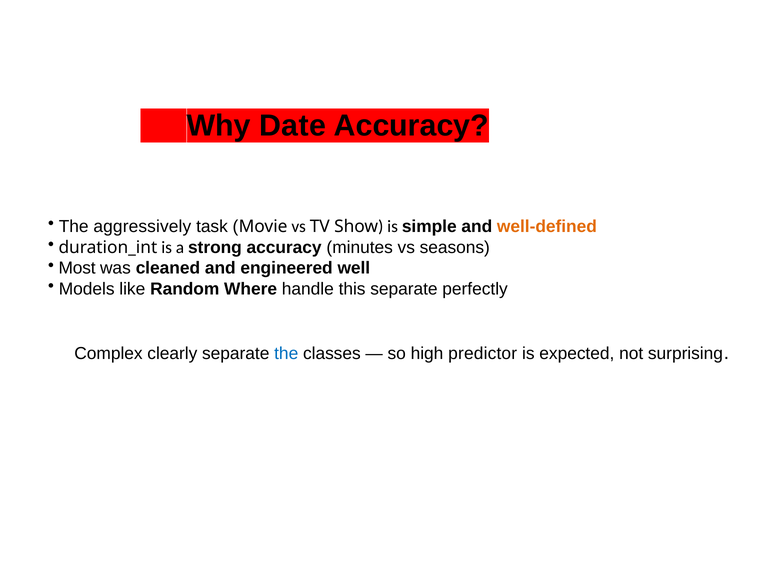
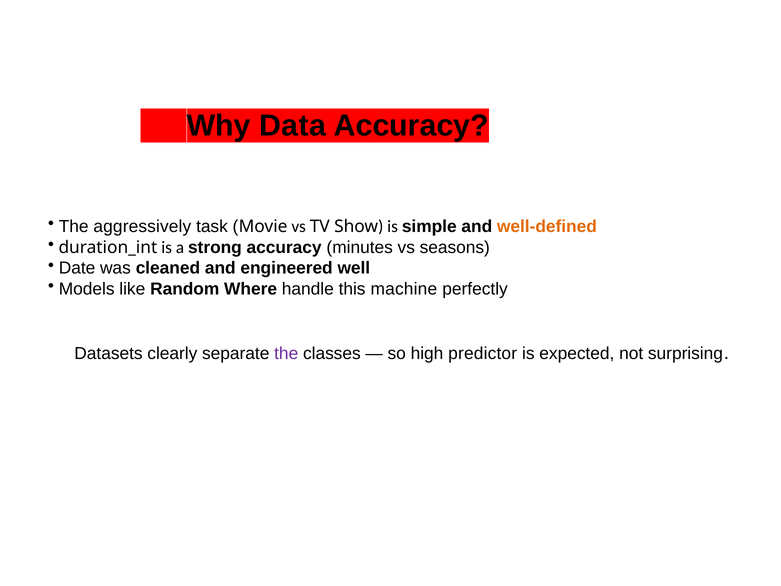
Date: Date -> Data (293, 126)
Most: Most -> Date (77, 268)
this separate: separate -> machine (404, 289)
Complex: Complex -> Datasets (108, 354)
the colour: blue -> purple (286, 354)
